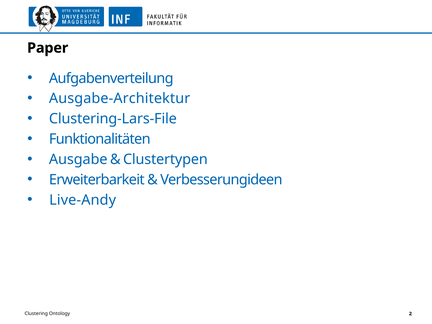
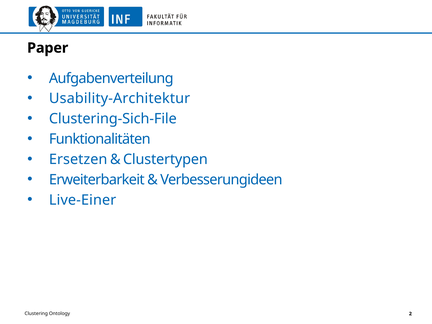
Ausgabe-Architektur: Ausgabe-Architektur -> Usability-Architektur (120, 99)
Clustering-Lars-File: Clustering-Lars-File -> Clustering-Sich-File (113, 119)
Ausgabe: Ausgabe -> Ersetzen (78, 159)
Live-Andy: Live-Andy -> Live-Einer (83, 200)
